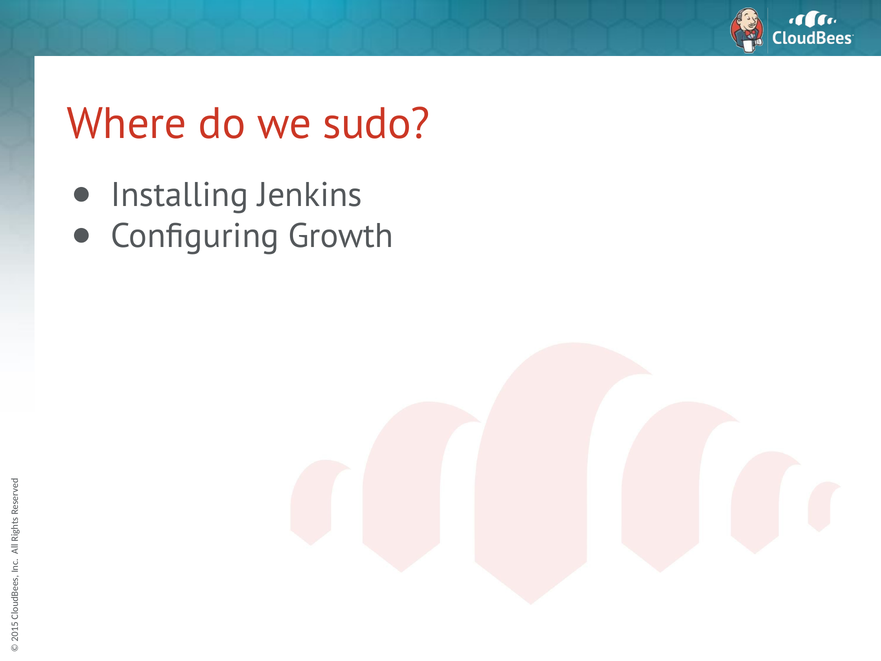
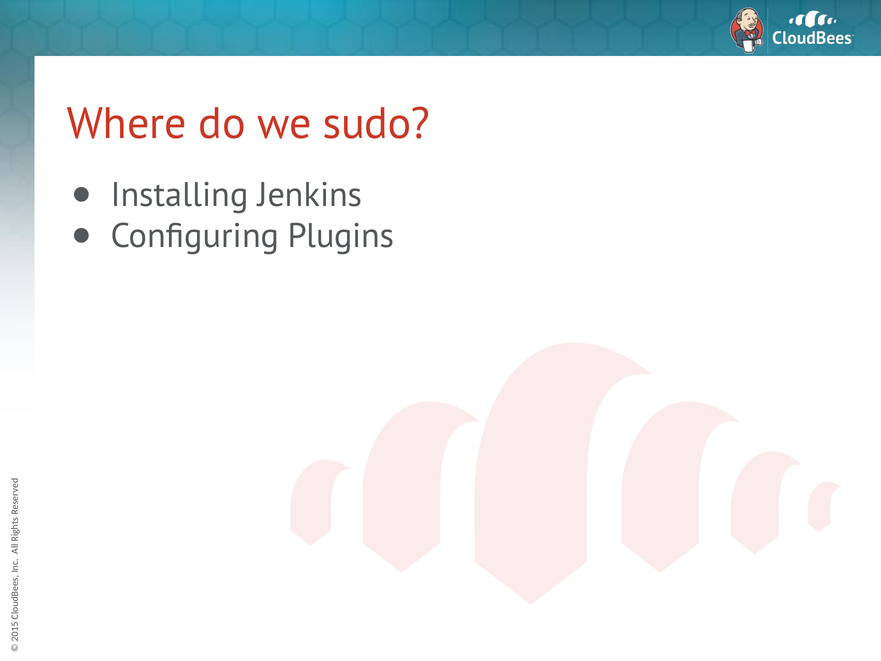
Growth: Growth -> Plugins (341, 236)
